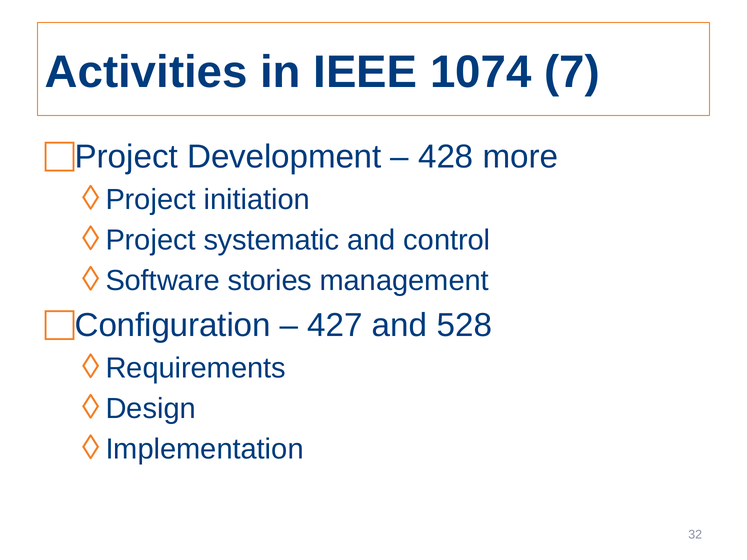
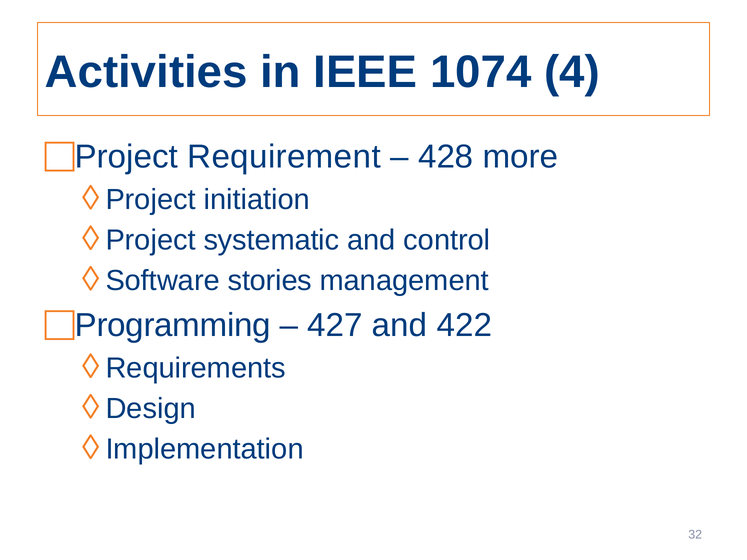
7: 7 -> 4 (572, 72)
Development: Development -> Requirement (284, 157)
Configuration: Configuration -> Programming (173, 325)
528: 528 -> 422 (464, 325)
